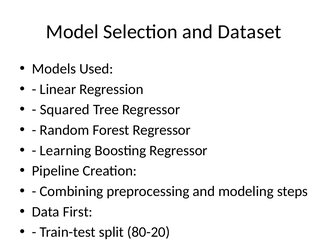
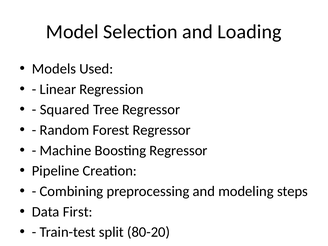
Dataset: Dataset -> Loading (250, 32)
Learning: Learning -> Machine (66, 150)
